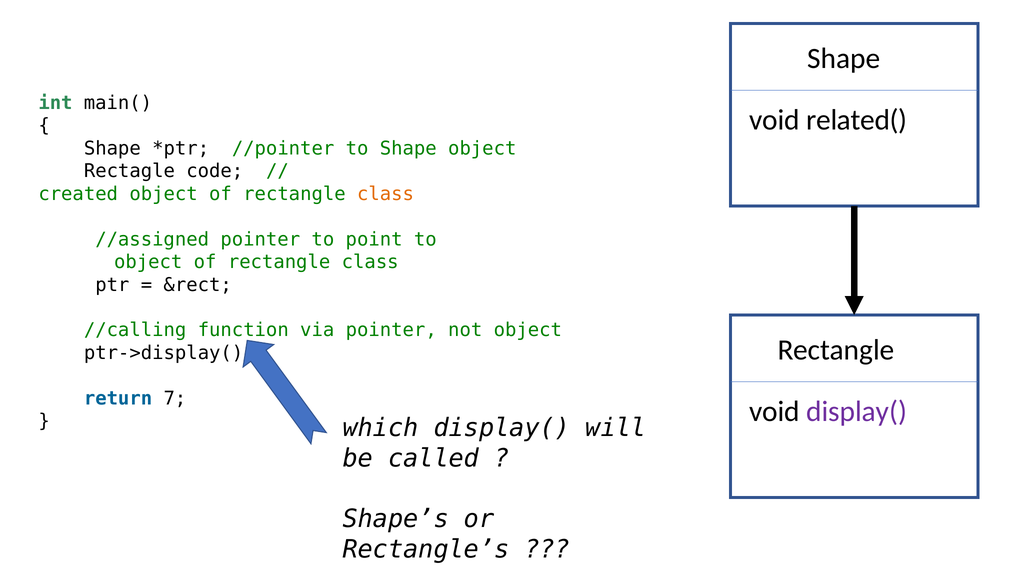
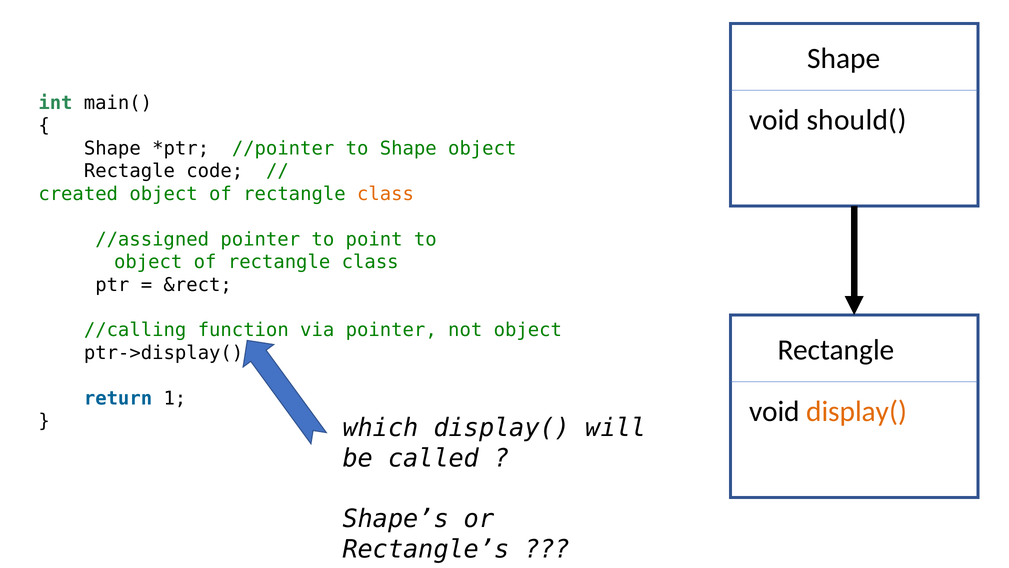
related(: related( -> should( (857, 120)
7: 7 -> 1 (175, 398)
display( colour: purple -> orange (857, 411)
